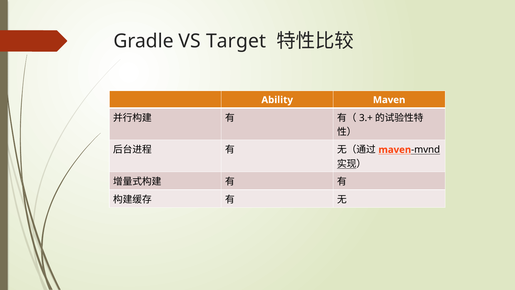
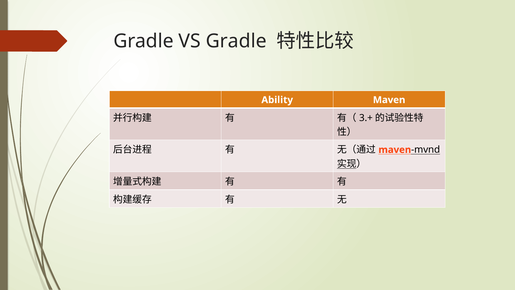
VS Target: Target -> Gradle (236, 41)
